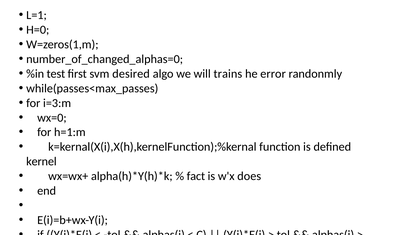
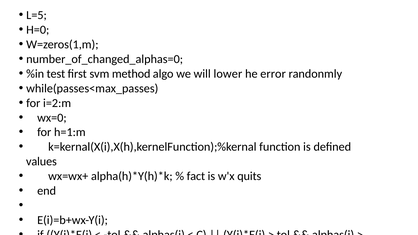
L=1: L=1 -> L=5 (37, 15)
desired: desired -> method (131, 74)
trains: trains -> lower (228, 74)
i=3:m: i=3:m -> i=2:m (57, 103)
kernel: kernel -> values (41, 162)
does: does -> quits (249, 176)
